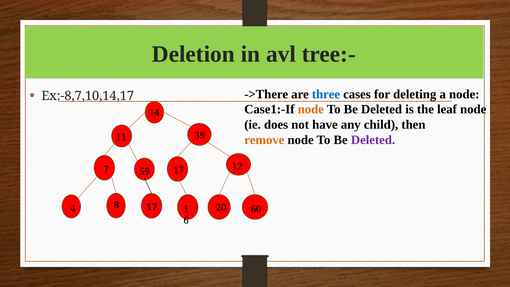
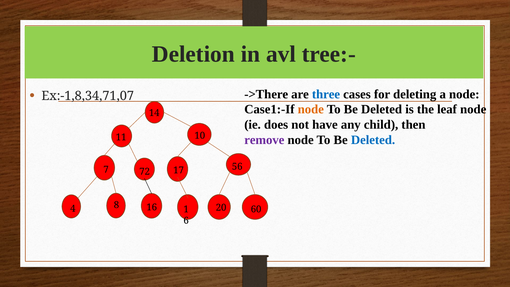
Ex:-8,7,10,14,17: Ex:-8,7,10,14,17 -> Ex:-1,8,34,71,07 (88, 96)
remove colour: orange -> purple (264, 140)
Deleted colour: purple -> blue (373, 140)
39: 39 -> 10 (200, 136)
59: 59 -> 72 (145, 172)
12: 12 -> 56 (237, 167)
8 17: 17 -> 16 (152, 207)
